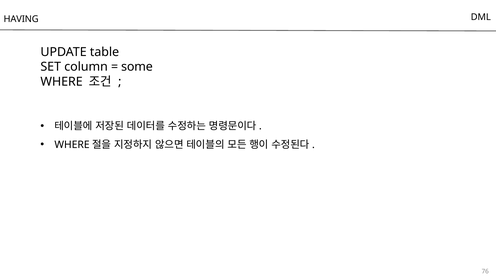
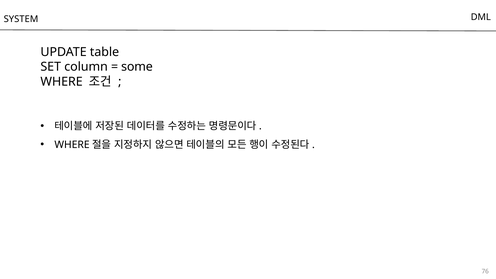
HAVING: HAVING -> SYSTEM (21, 19)
